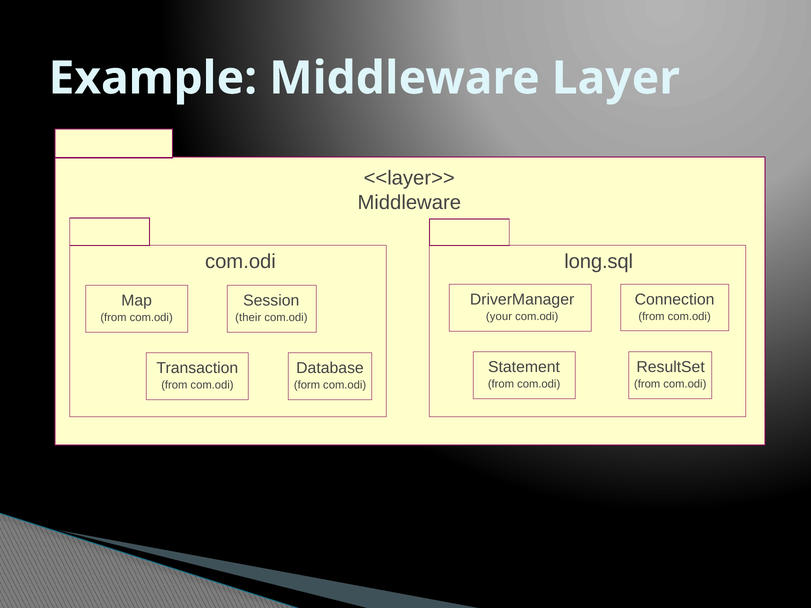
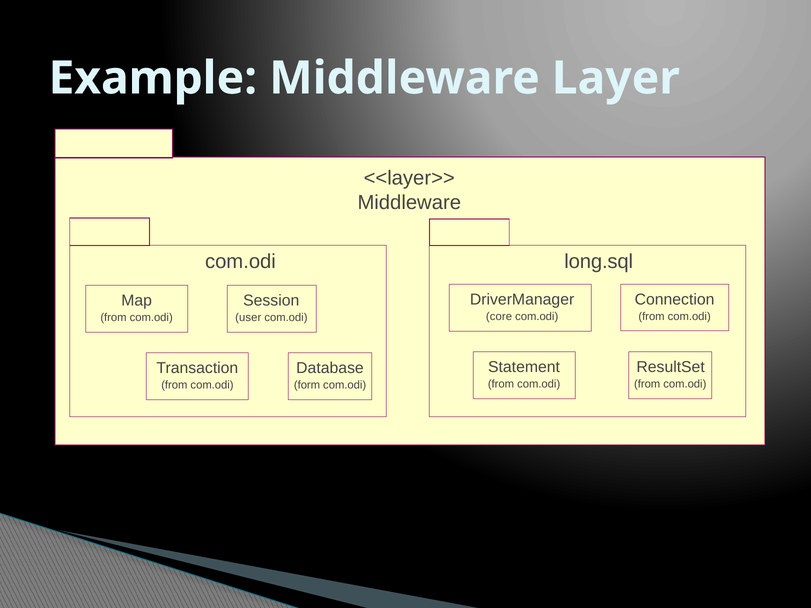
your: your -> core (499, 316)
their: their -> user (248, 318)
